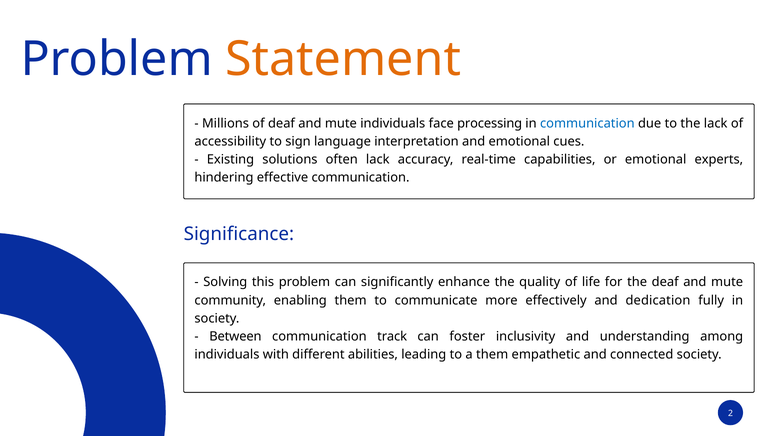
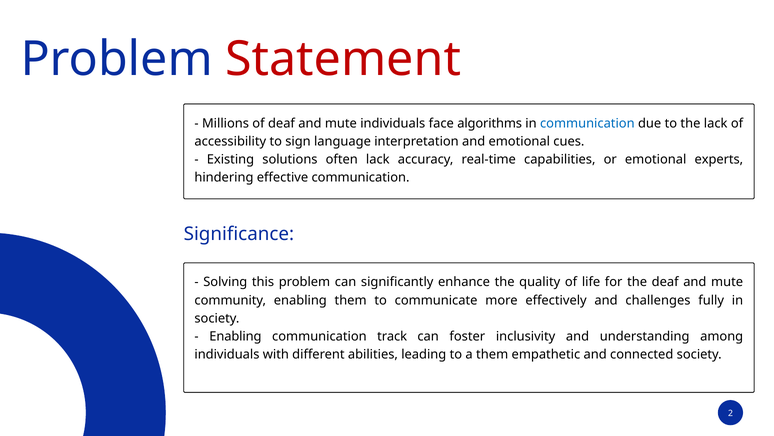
Statement colour: orange -> red (343, 59)
processing: processing -> algorithms (490, 123)
dedication: dedication -> challenges (658, 300)
Between: Between -> Enabling (235, 336)
